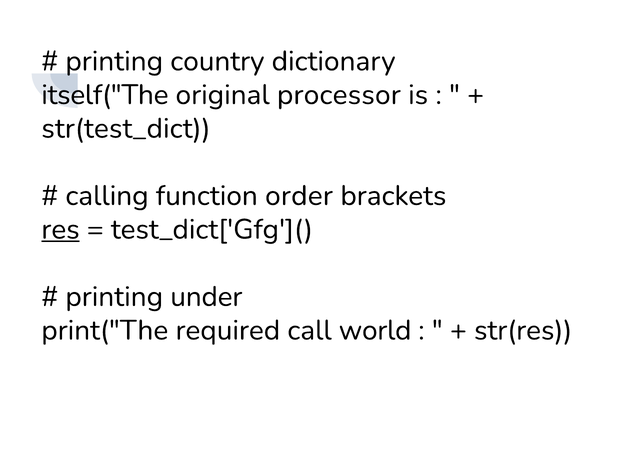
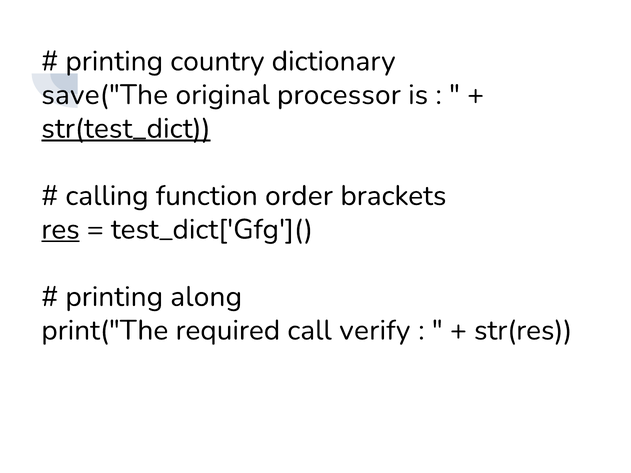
itself("The: itself("The -> save("The (105, 95)
str(test_dict underline: none -> present (126, 128)
under: under -> along (206, 297)
world: world -> verify (375, 330)
